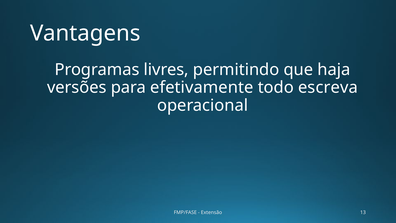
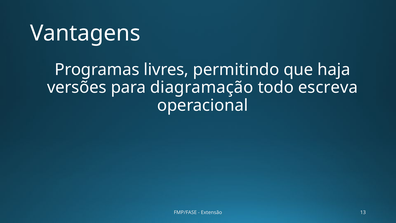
efetivamente: efetivamente -> diagramação (202, 87)
